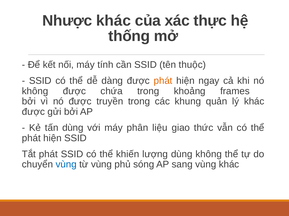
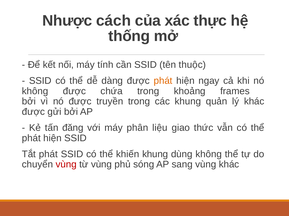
Nhược khác: khác -> cách (114, 21)
tấn dùng: dùng -> đăng (73, 128)
khiến lượng: lượng -> khung (155, 155)
vùng colour: blue -> red (66, 165)
